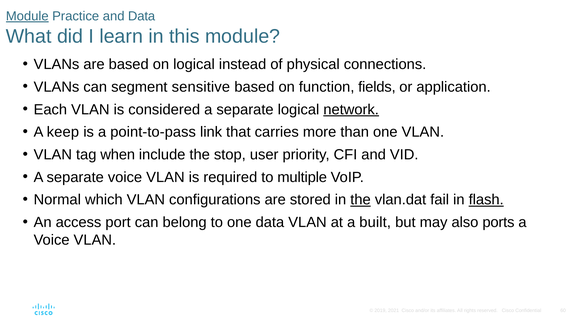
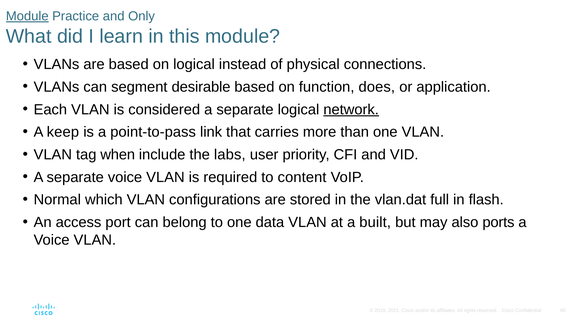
and Data: Data -> Only (142, 16)
sensitive: sensitive -> desirable (201, 87)
fields: fields -> does (377, 87)
stop: stop -> labs (230, 155)
multiple: multiple -> content (302, 177)
the underline: present -> none (361, 200)
fail: fail -> full (440, 200)
flash underline: present -> none (486, 200)
